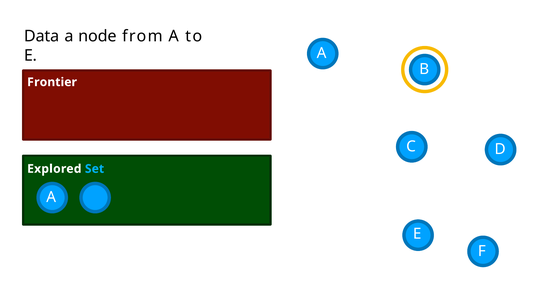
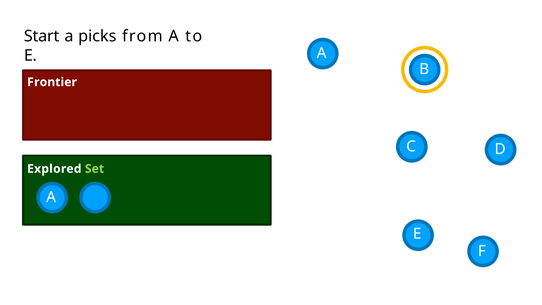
Data: Data -> Start (42, 36)
node: node -> picks (97, 36)
Set colour: light blue -> light green (95, 169)
